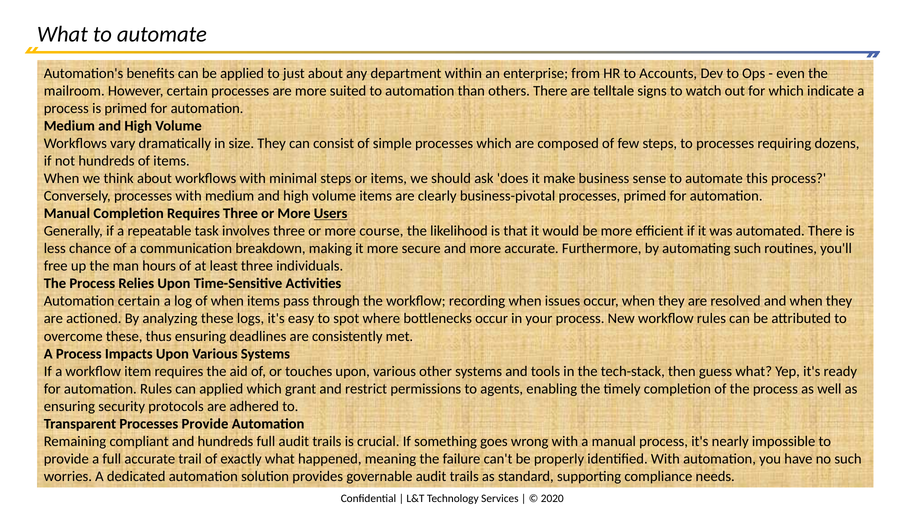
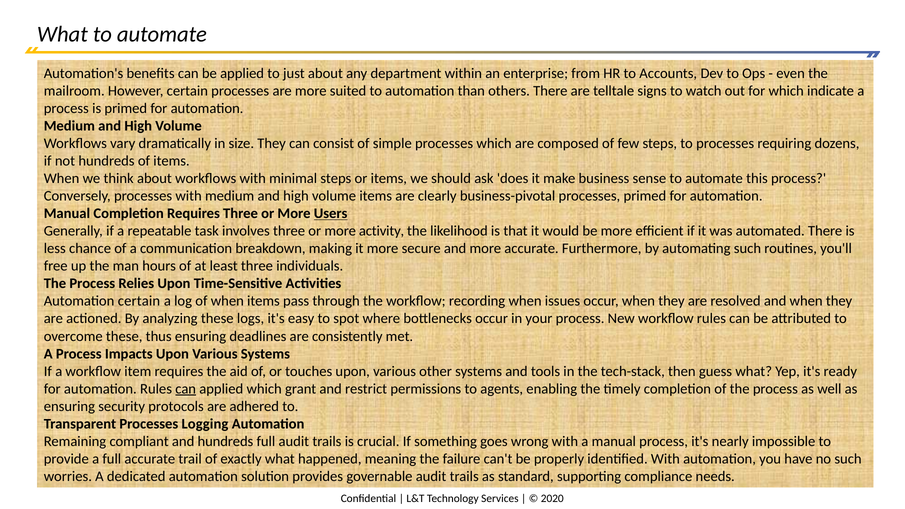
course: course -> activity (382, 231)
can underline: none -> present (186, 389)
Processes Provide: Provide -> Logging (205, 424)
